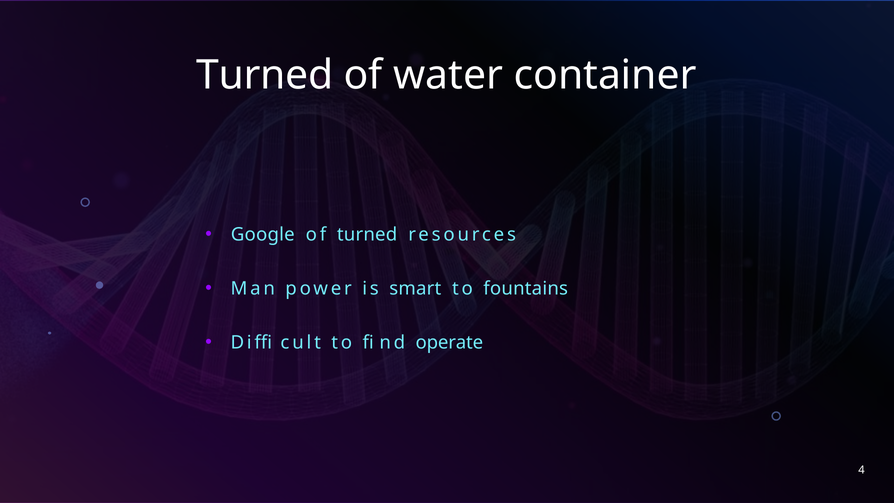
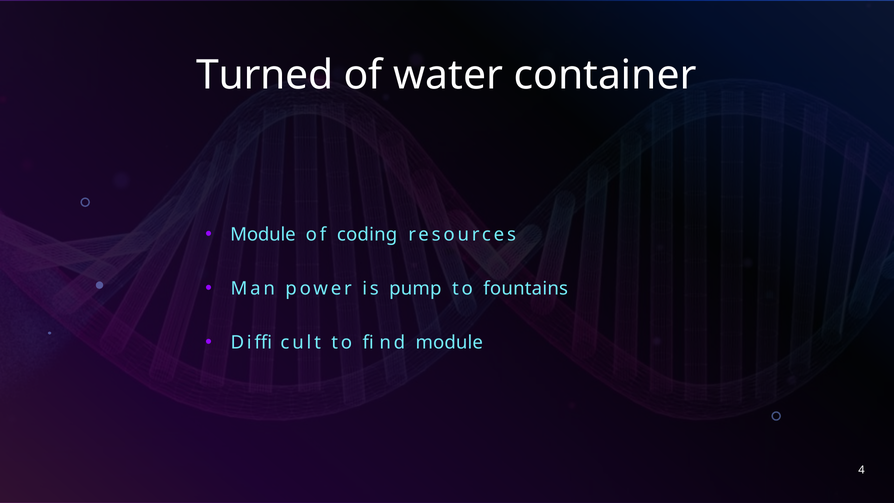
Google: Google -> Module (263, 234)
of turned: turned -> coding (367, 234)
smart: smart -> pump (415, 288)
operate: operate -> module (449, 342)
